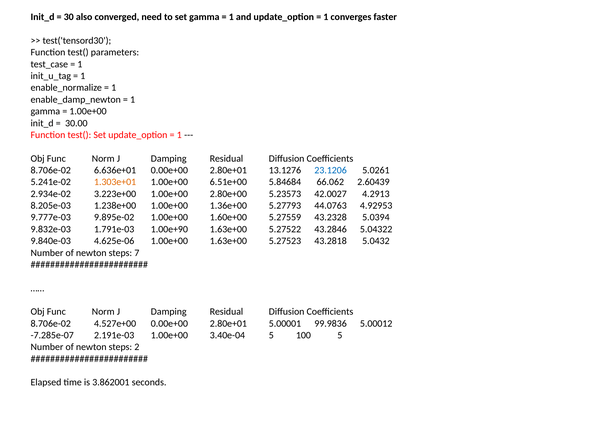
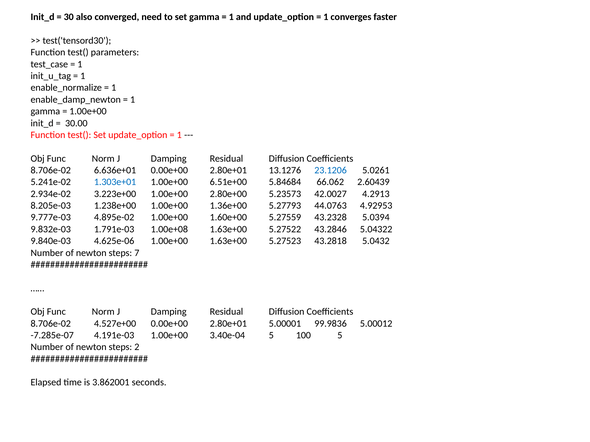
1.303e+01 colour: orange -> blue (115, 182)
9.895e-02: 9.895e-02 -> 4.895e-02 (114, 218)
1.00e+90: 1.00e+90 -> 1.00e+08 (169, 229)
2.191e-03: 2.191e-03 -> 4.191e-03 (114, 336)
